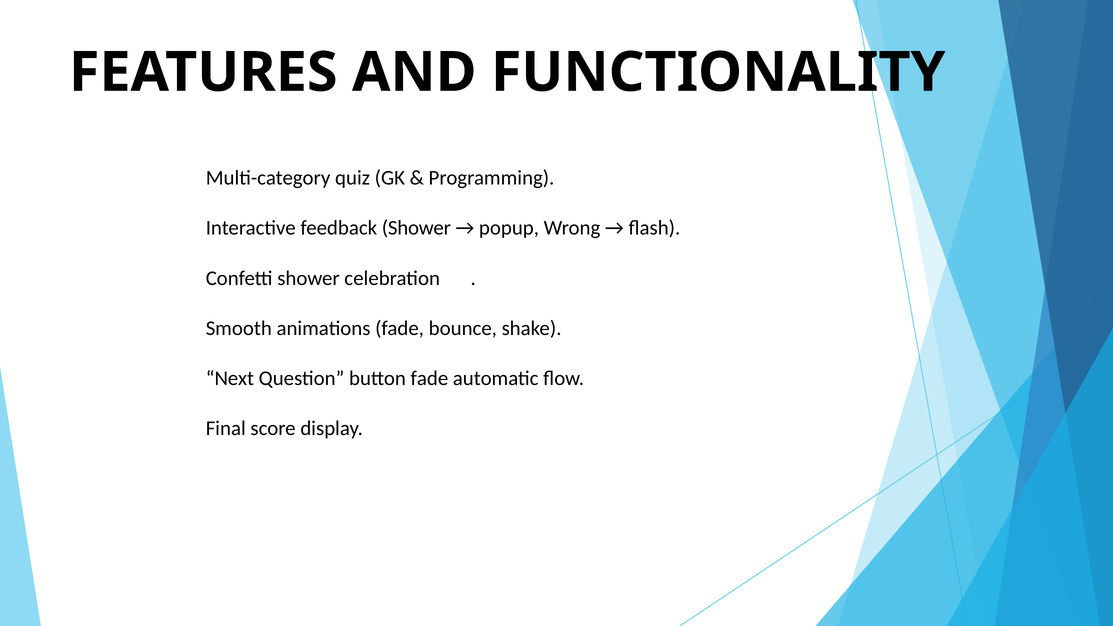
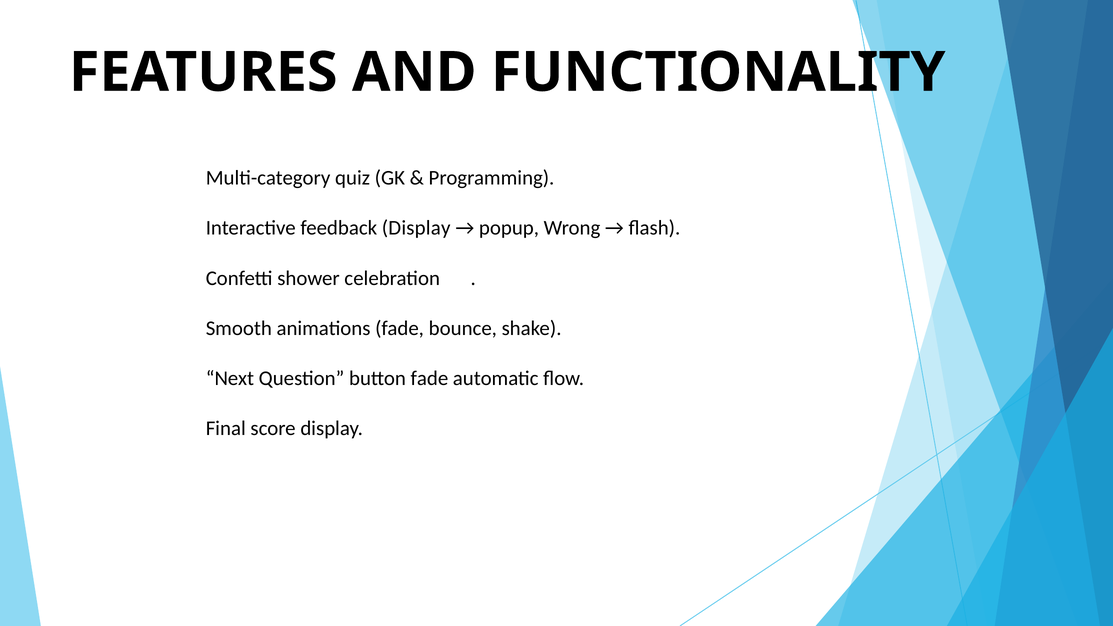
feedback Shower: Shower -> Display (416, 228)
